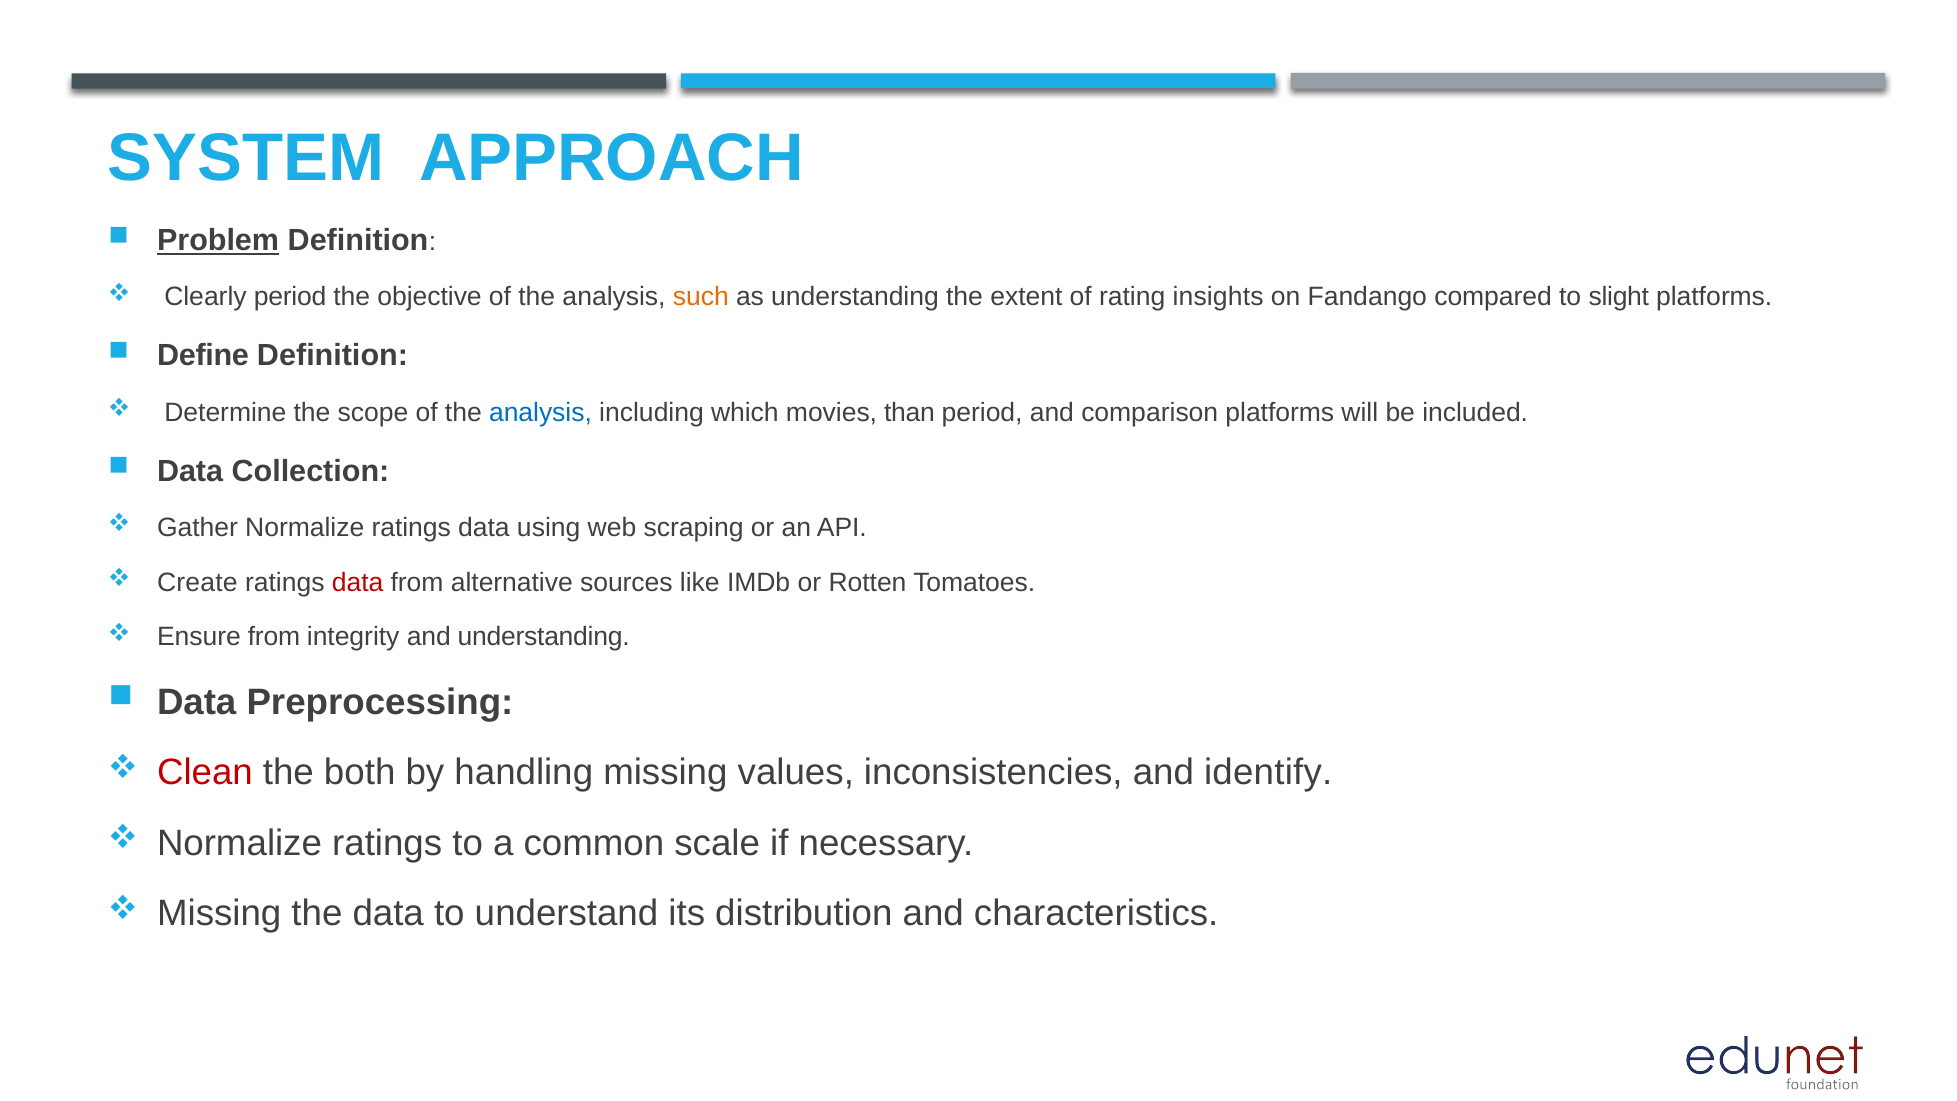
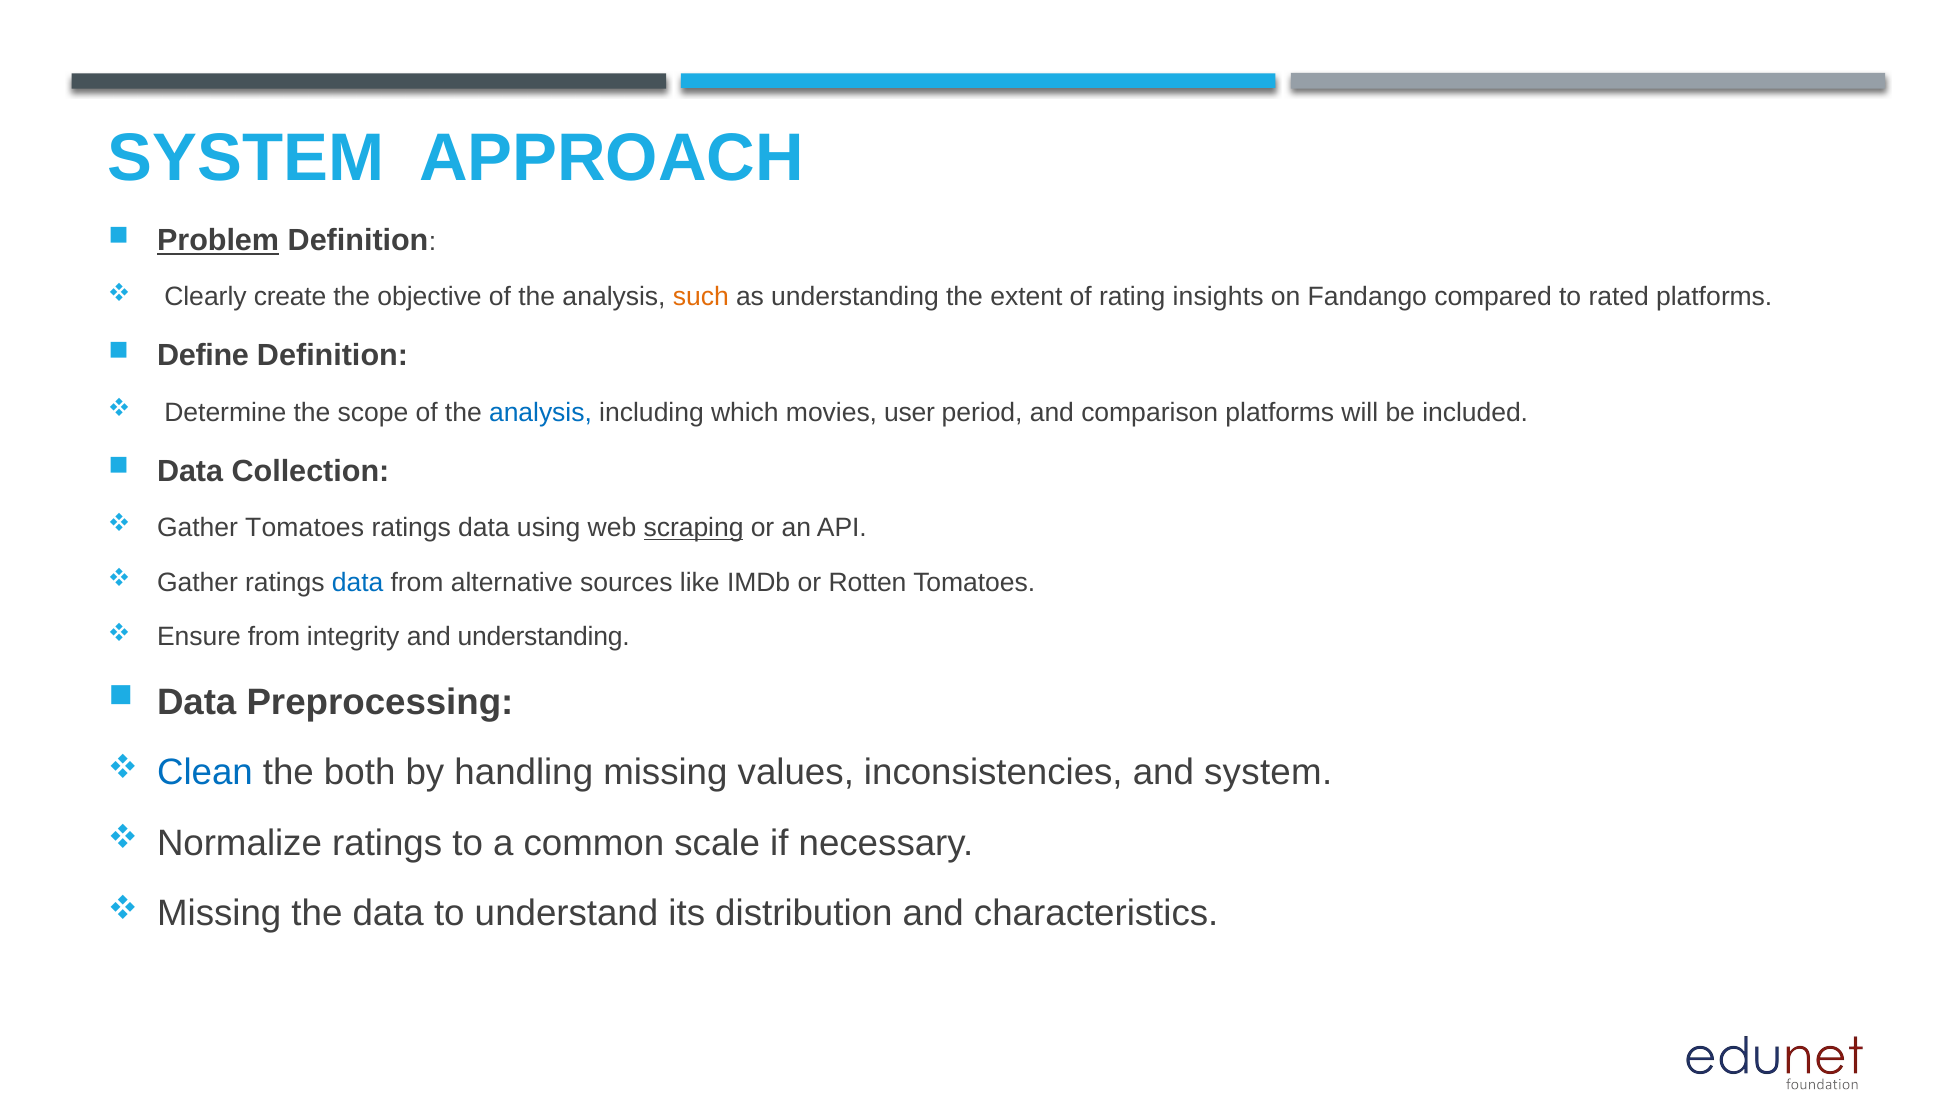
Clearly period: period -> create (290, 297)
slight: slight -> rated (1619, 297)
than: than -> user (910, 412)
Gather Normalize: Normalize -> Tomatoes (305, 528)
scraping underline: none -> present (694, 528)
Create: Create -> Gather (197, 582)
data colour: red -> blue (358, 582)
Clean colour: red -> blue (205, 773)
and identify: identify -> system (1268, 773)
